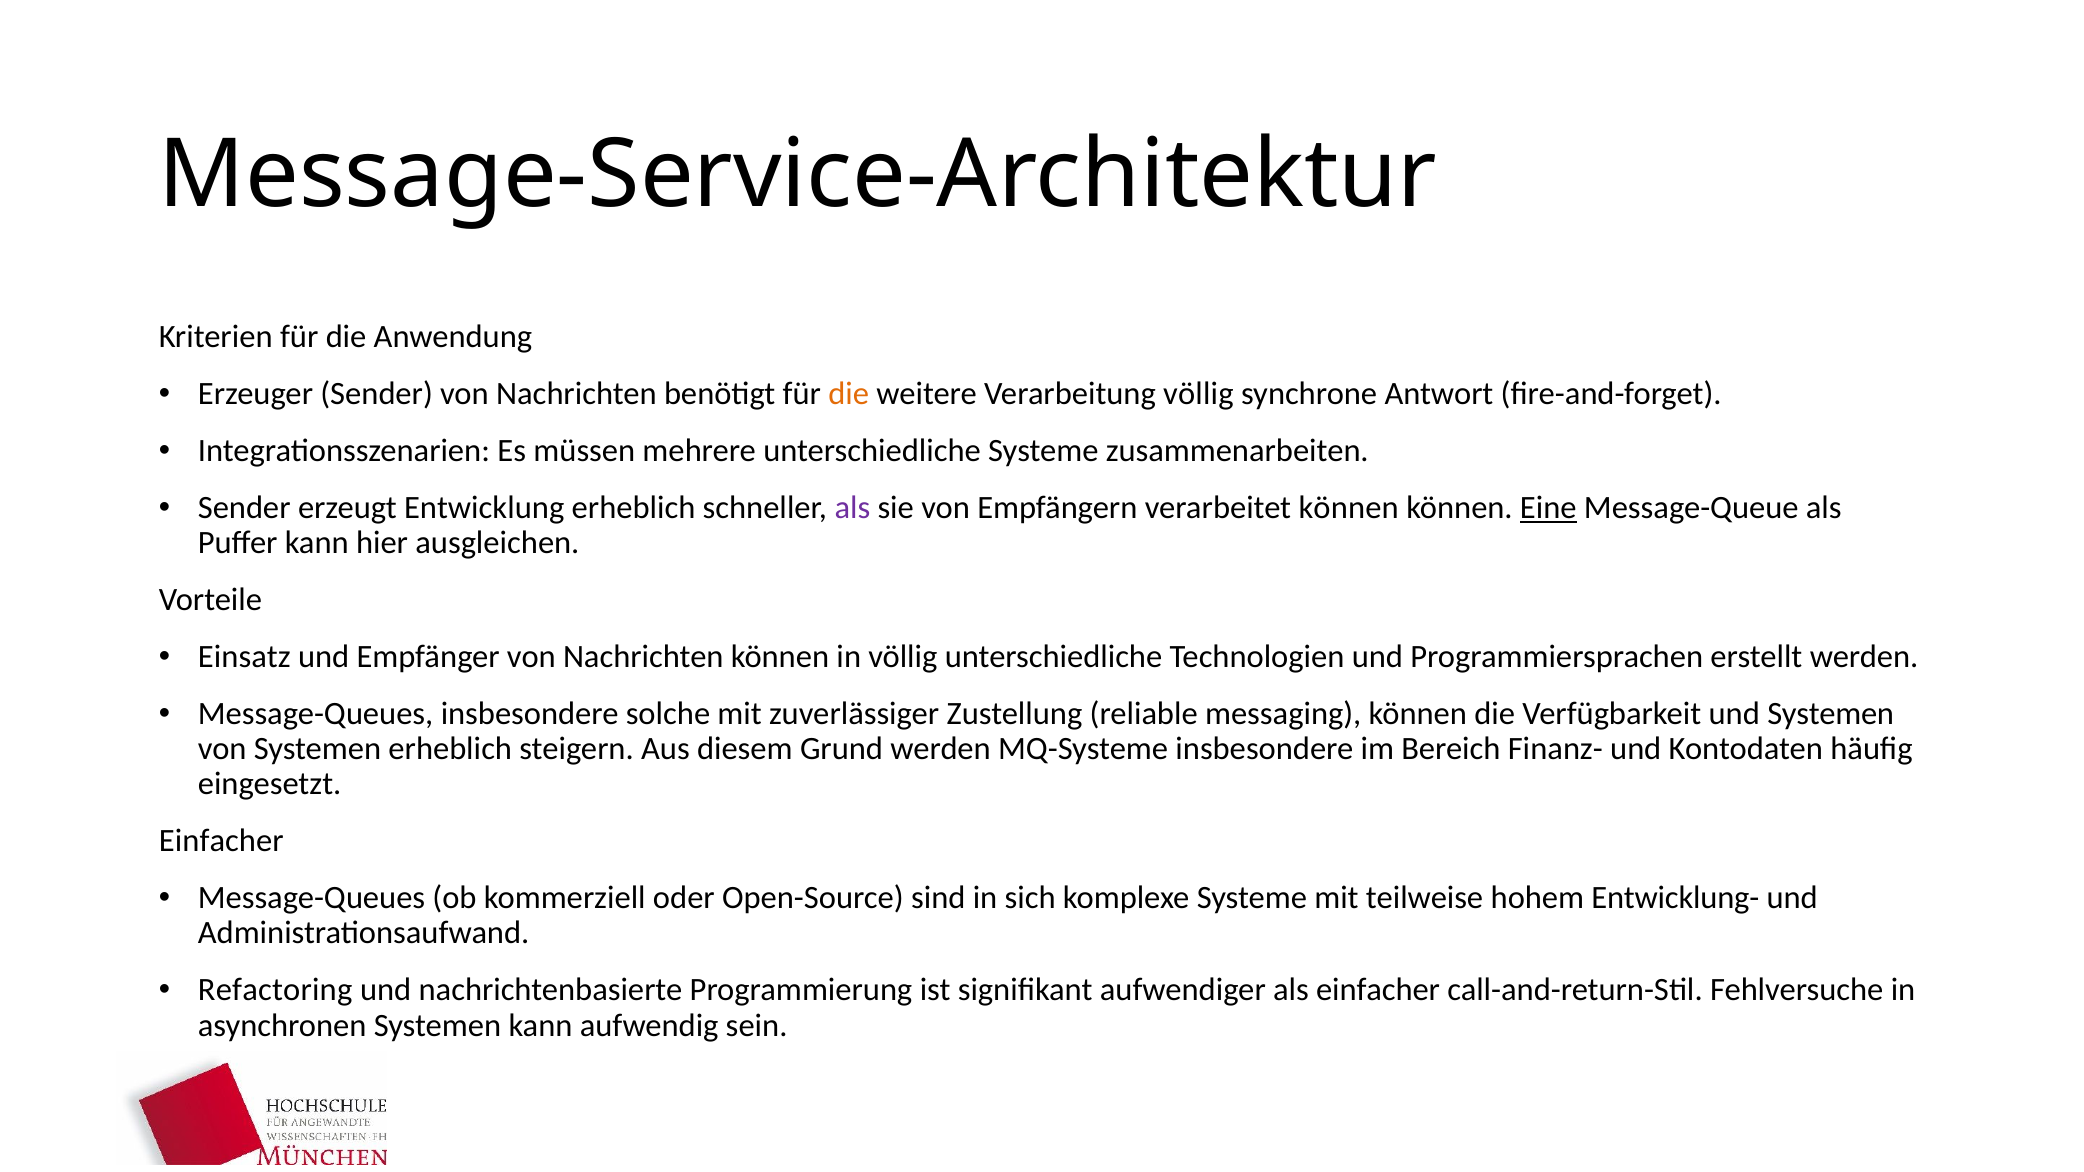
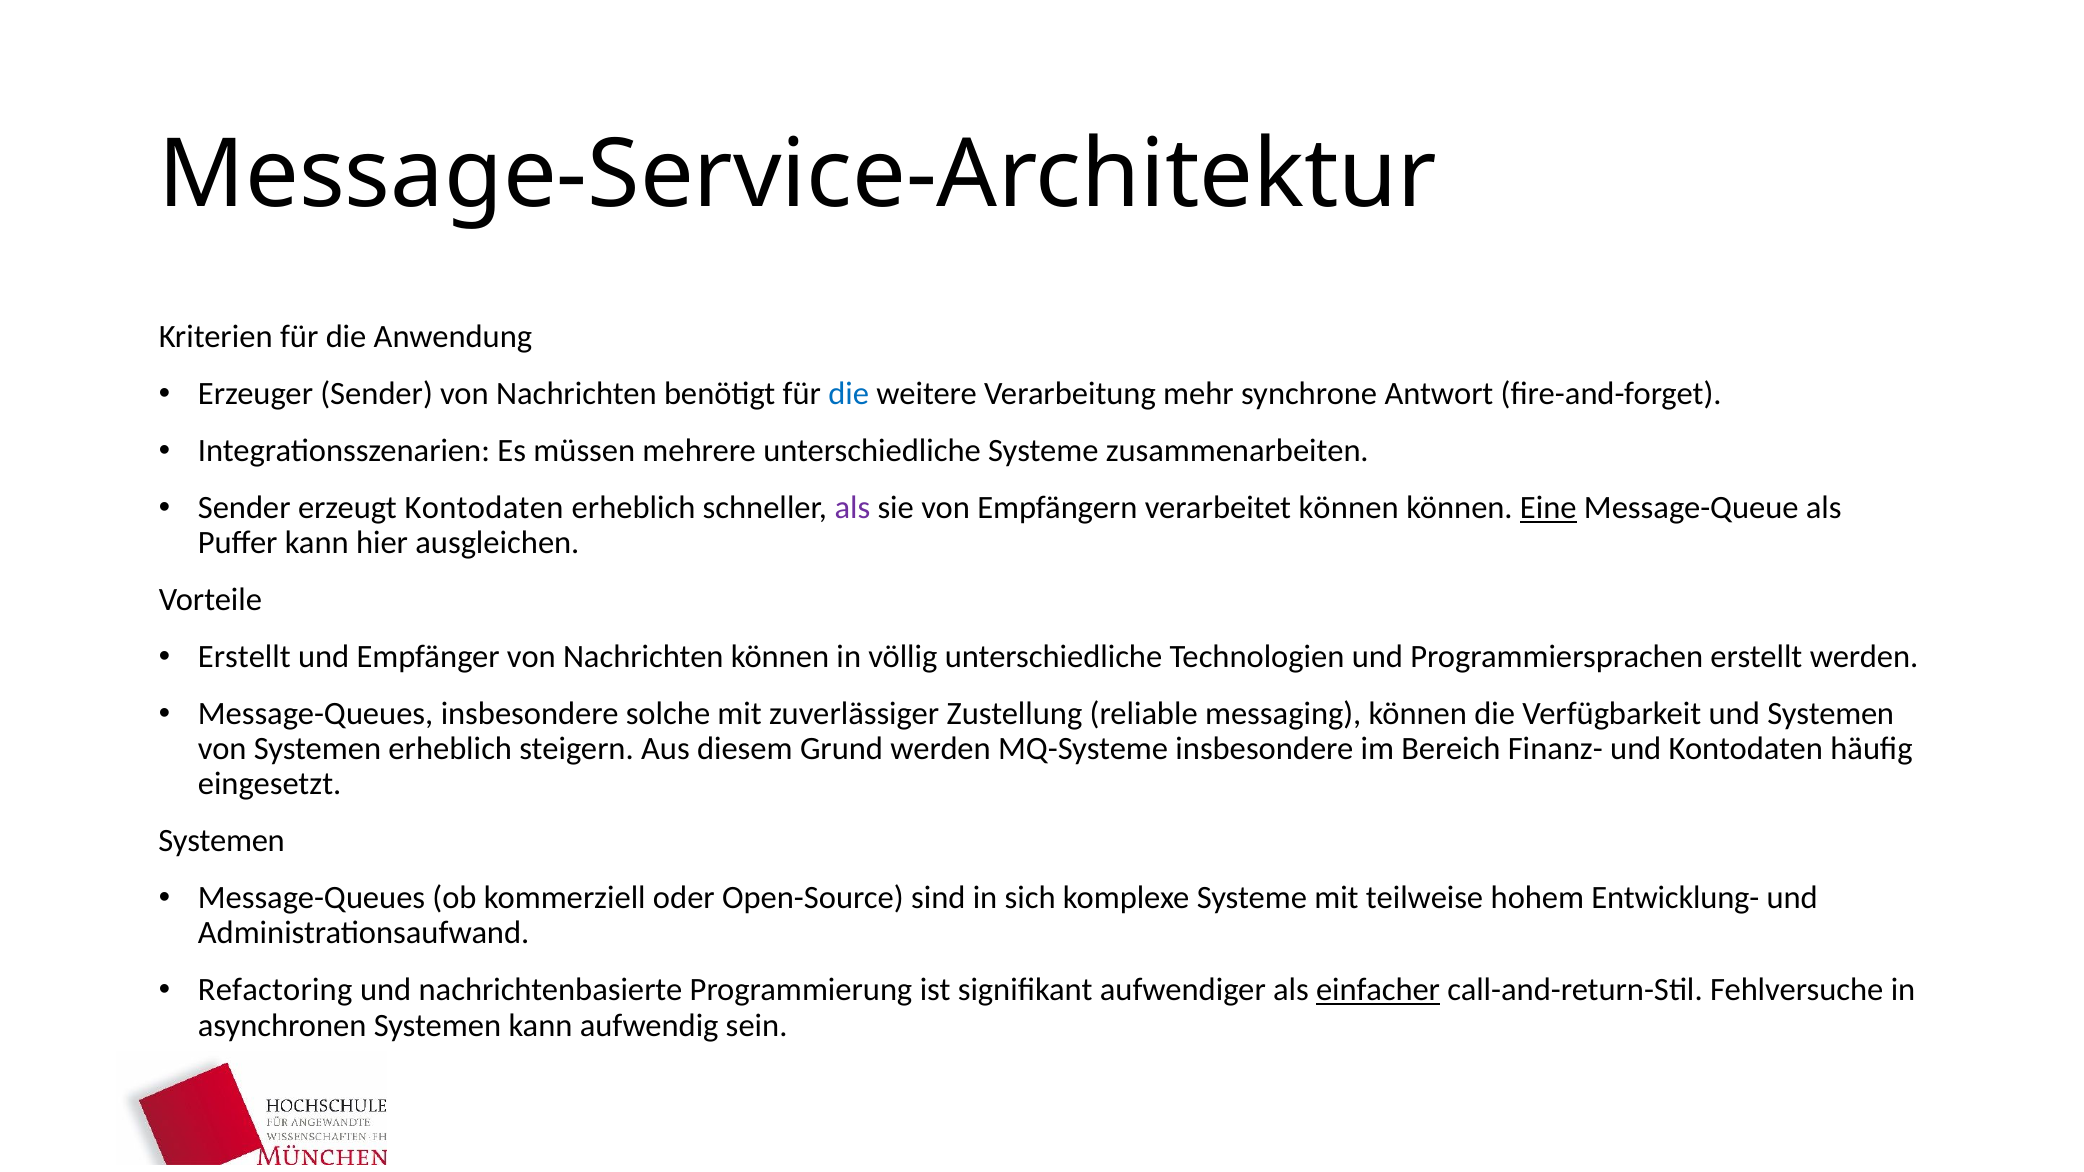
die colour: orange -> blue (849, 394)
Verarbeitung völlig: völlig -> mehr (1198, 394)
erzeugt Entwicklung: Entwicklung -> Kontodaten (484, 508)
Einsatz: Einsatz -> Erstellt (244, 657)
Einfacher: Einfacher -> Systemen (221, 841)
einfacher underline: none -> present (1378, 990)
